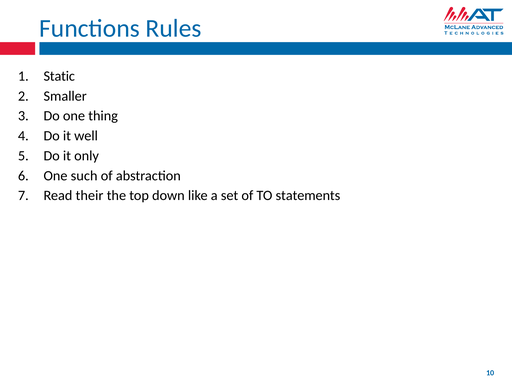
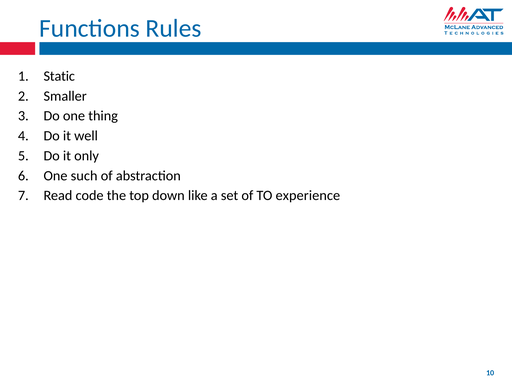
their: their -> code (90, 196)
statements: statements -> experience (308, 196)
